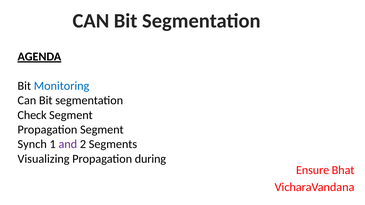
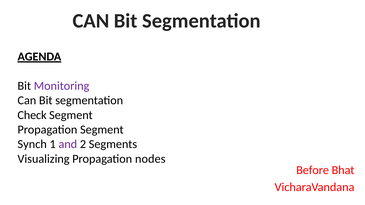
Monitoring colour: blue -> purple (62, 86)
during: during -> nodes (150, 159)
Ensure: Ensure -> Before (313, 170)
